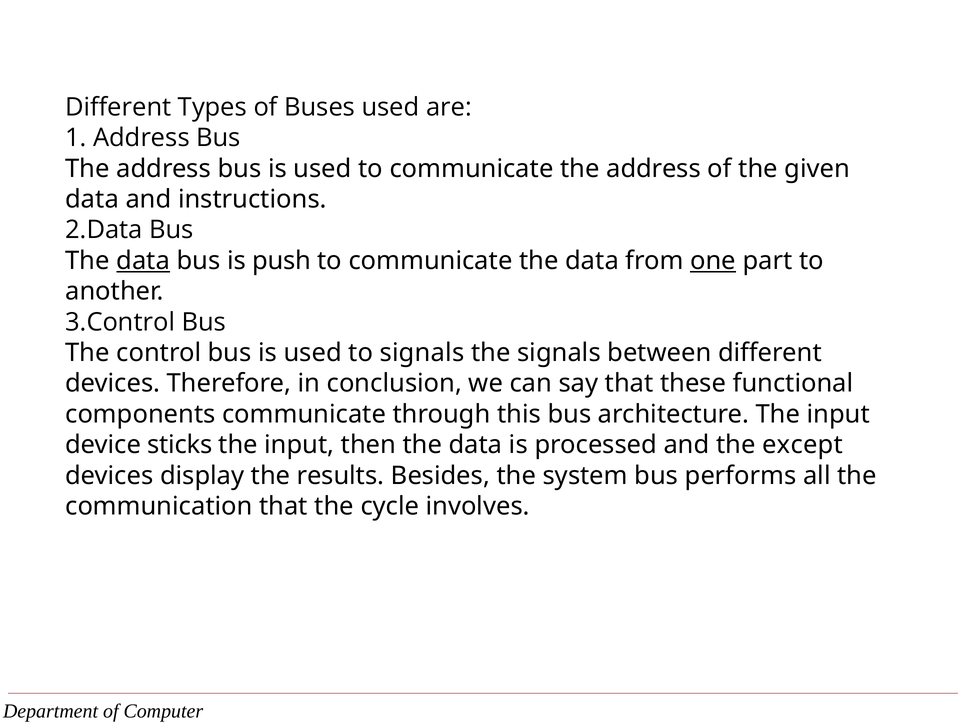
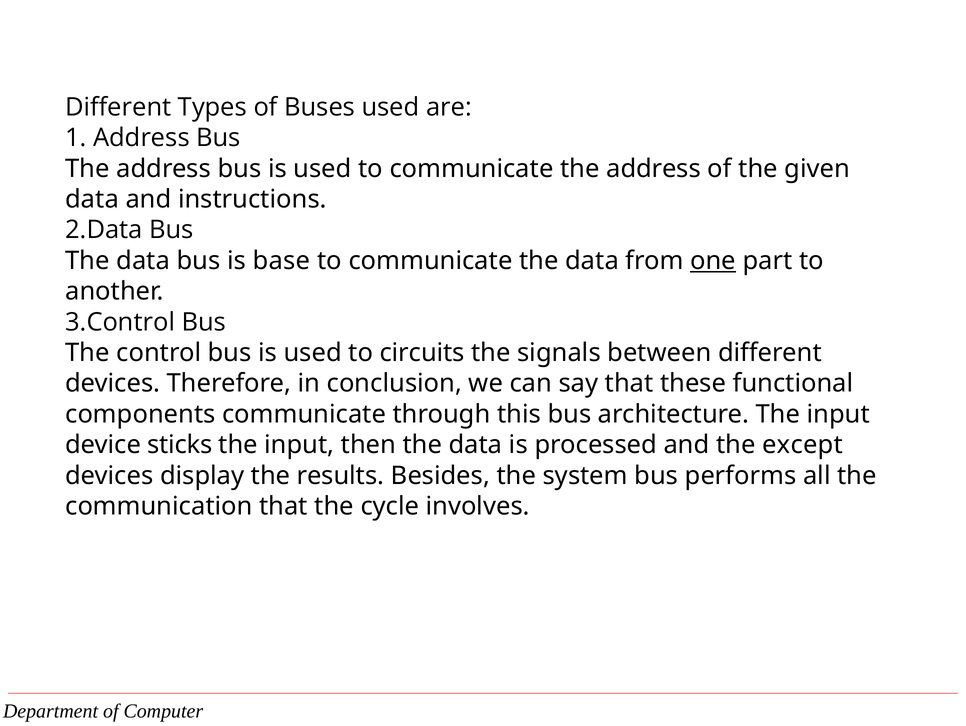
data underline: present -> none (143, 261)
push: push -> base (281, 261)
to signals: signals -> circuits (422, 353)
